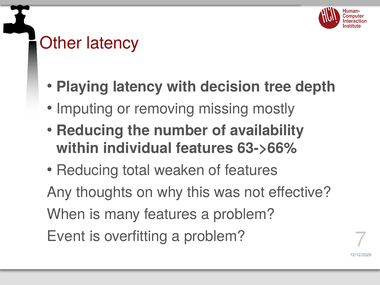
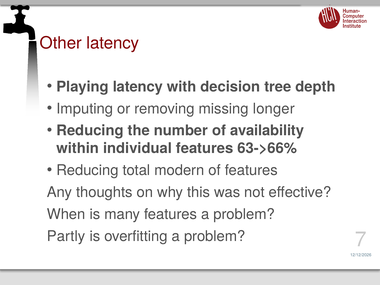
mostly: mostly -> longer (274, 109)
weaken: weaken -> modern (179, 170)
Event: Event -> Partly (66, 236)
